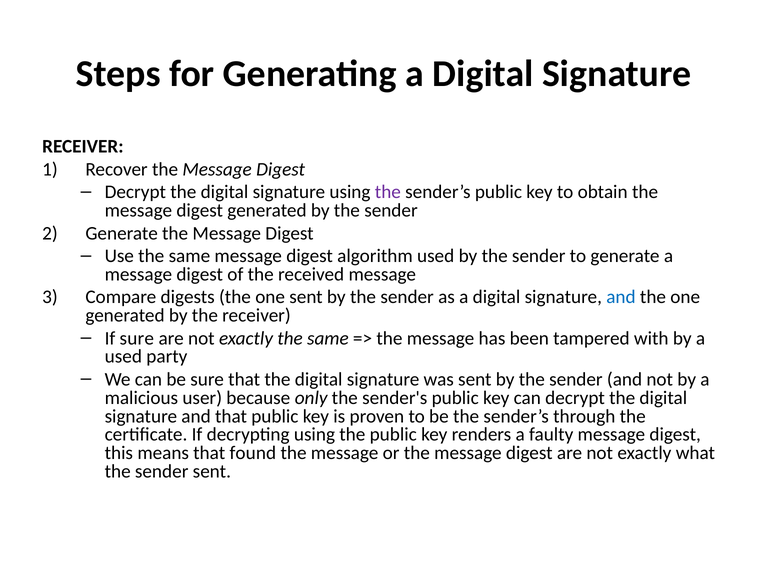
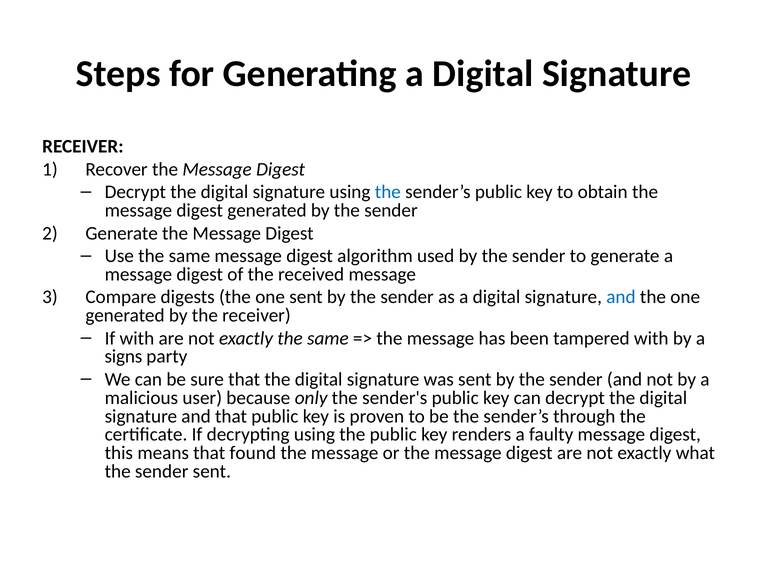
the colour: purple -> blue (388, 192)
If sure: sure -> with (137, 338)
used: used -> signs (123, 357)
